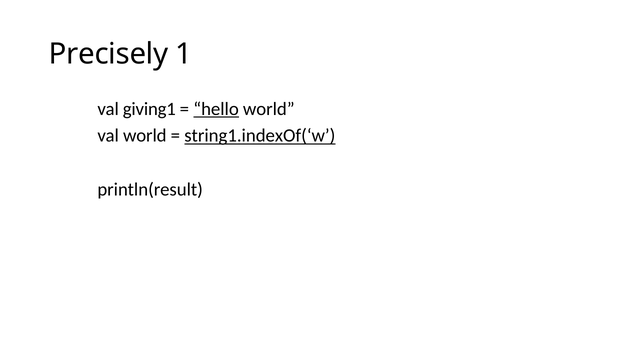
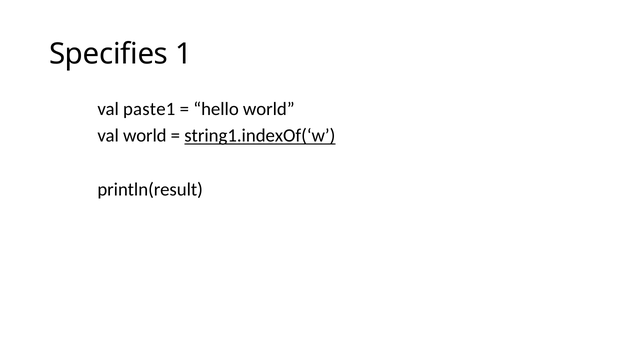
Precisely: Precisely -> Specifies (109, 54)
giving1: giving1 -> paste1 (149, 109)
hello underline: present -> none (216, 109)
